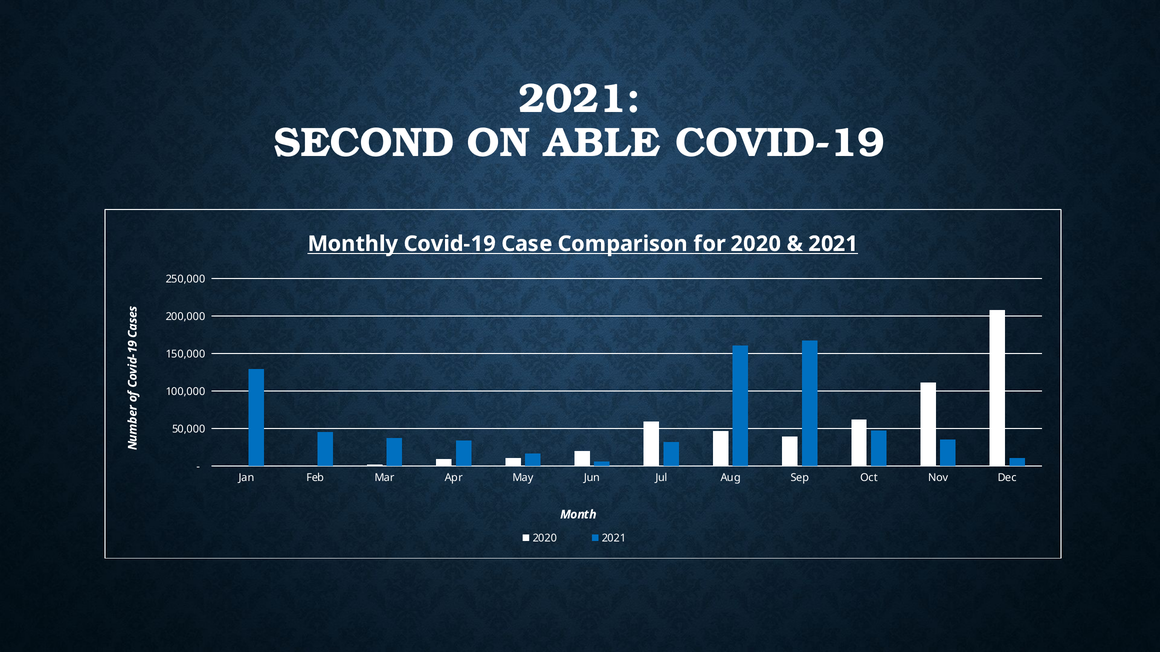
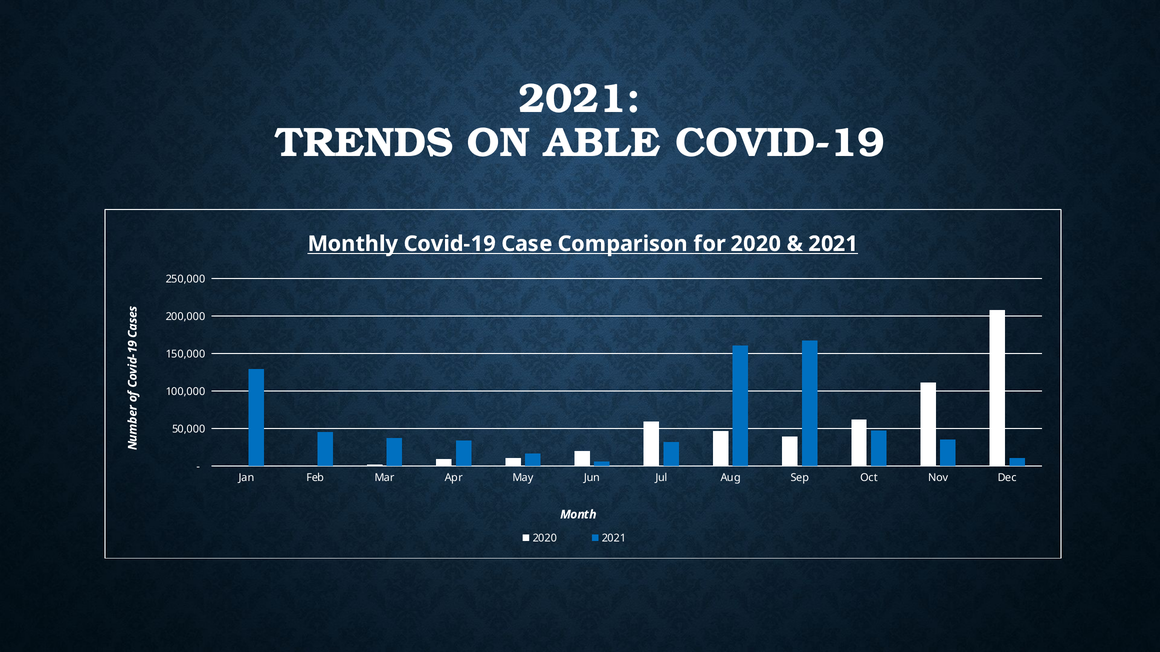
SECOND: SECOND -> TRENDS (364, 143)
